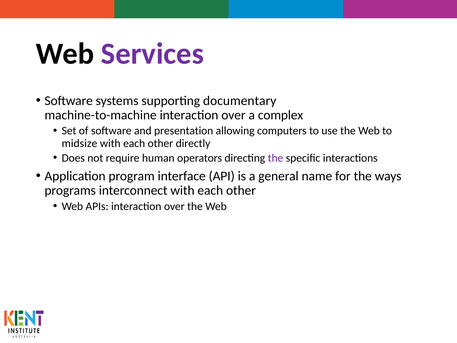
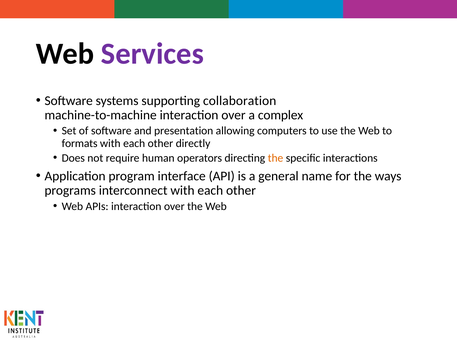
documentary: documentary -> collaboration (240, 101)
midsize: midsize -> formats (80, 143)
the colour: purple -> orange (276, 158)
